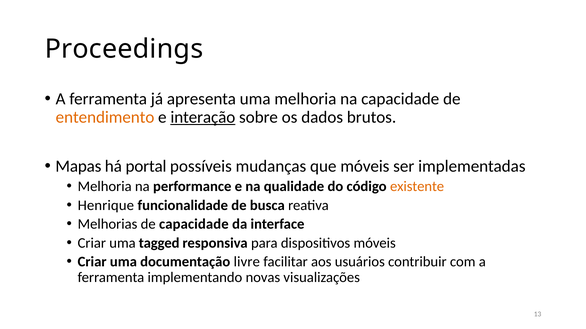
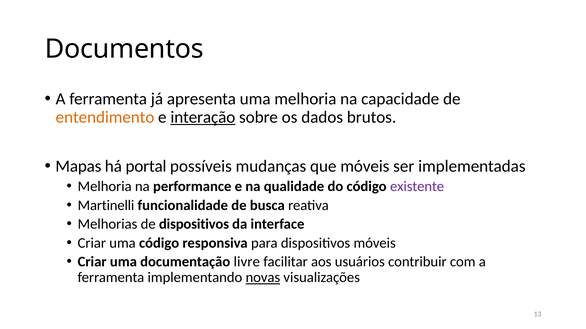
Proceedings: Proceedings -> Documentos (124, 49)
existente colour: orange -> purple (417, 187)
Henrique: Henrique -> Martinelli (106, 206)
de capacidade: capacidade -> dispositivos (194, 224)
uma tagged: tagged -> código (159, 243)
novas underline: none -> present (263, 278)
